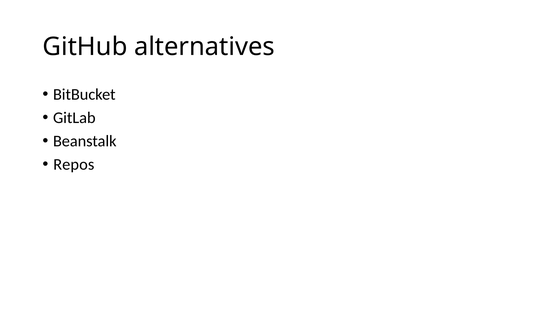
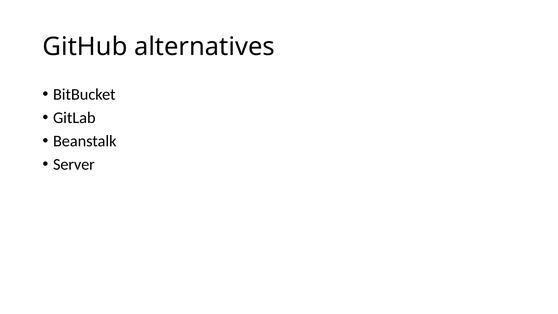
Repos: Repos -> Server (74, 165)
